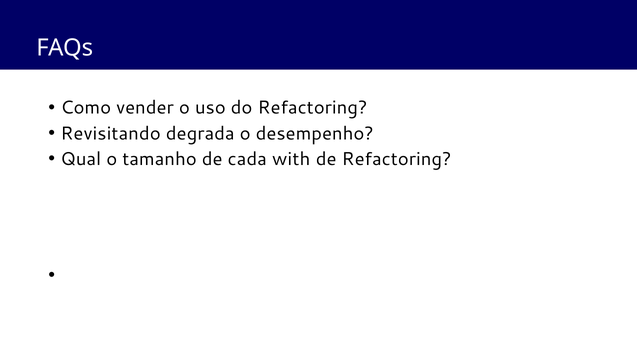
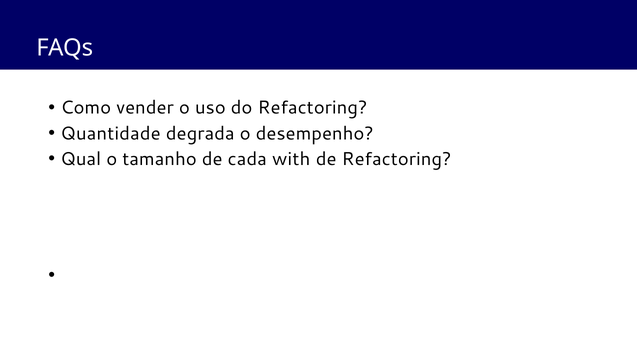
Revisitando: Revisitando -> Quantidade (111, 134)
